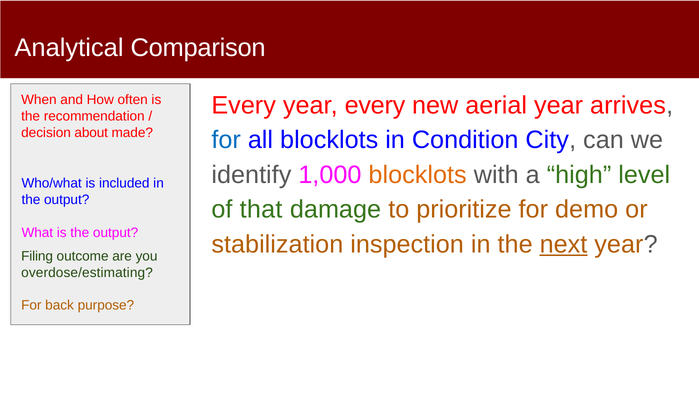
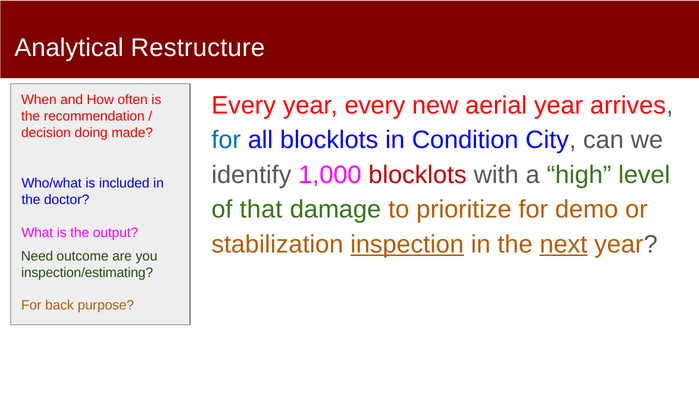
Comparison: Comparison -> Restructure (198, 48)
about: about -> doing (91, 133)
blocklots colour: orange -> red (418, 175)
output: output -> doctor (67, 200)
inspection underline: none -> present (407, 244)
Filing: Filing -> Need (37, 256)
overdose/estimating: overdose/estimating -> inspection/estimating (87, 273)
